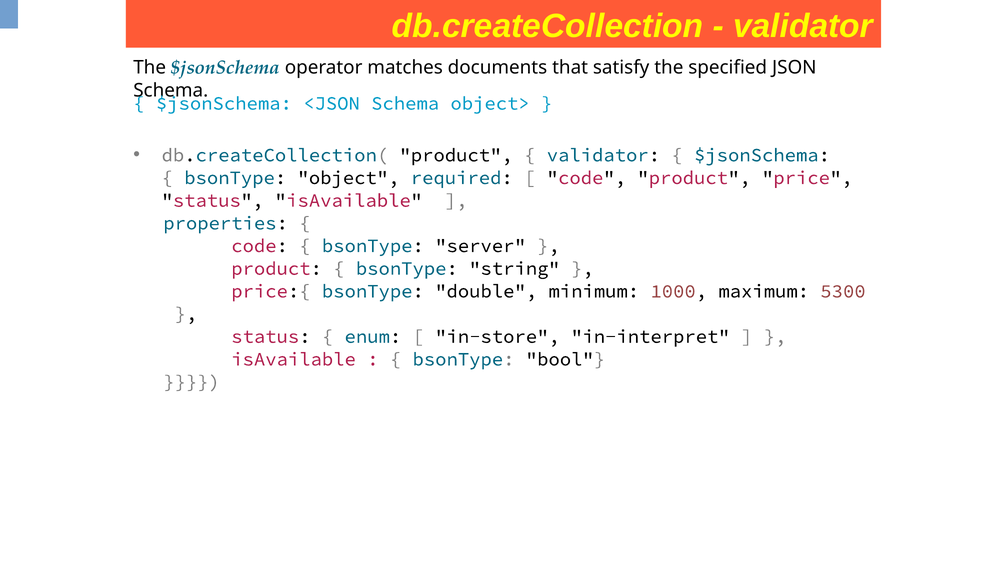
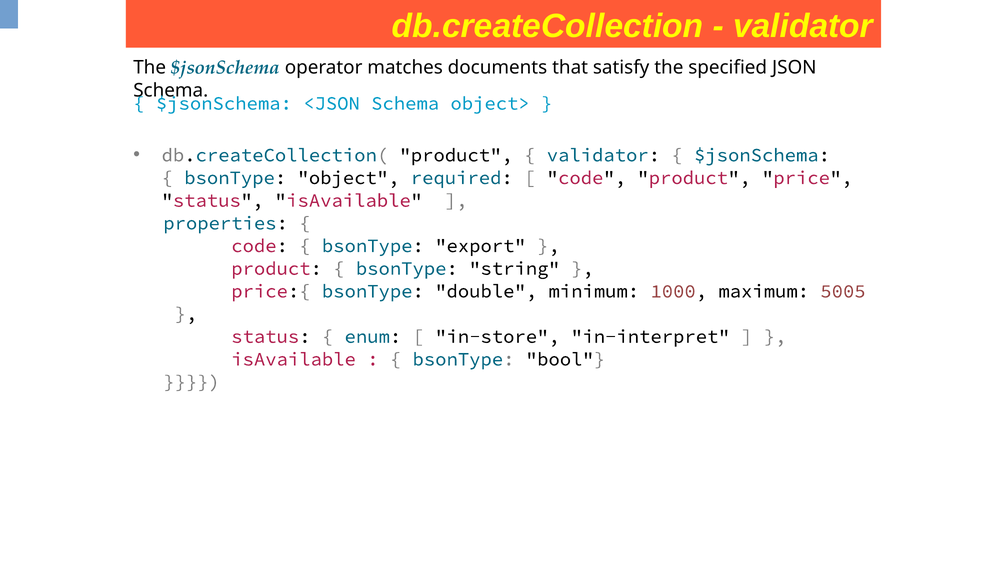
server: server -> export (481, 246)
5300: 5300 -> 5005 (843, 291)
